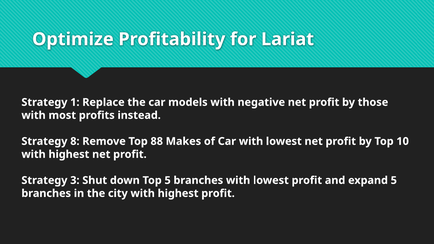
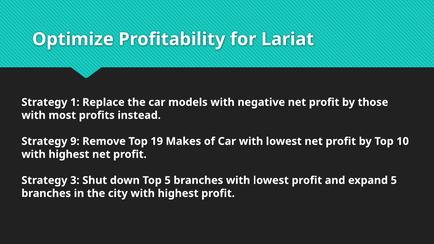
8: 8 -> 9 (75, 141)
88: 88 -> 19 (157, 141)
